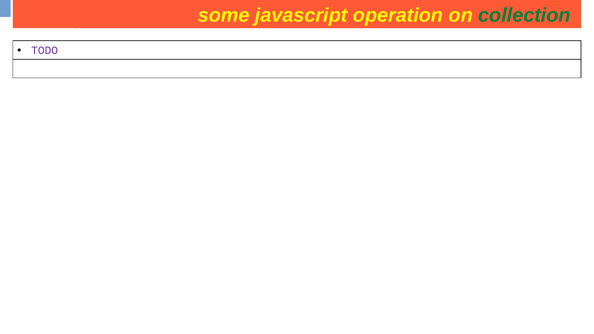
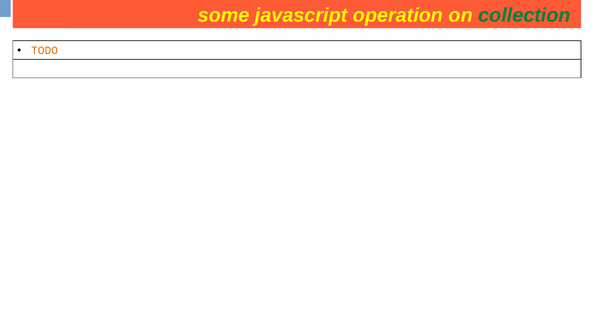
TODO colour: purple -> orange (45, 50)
